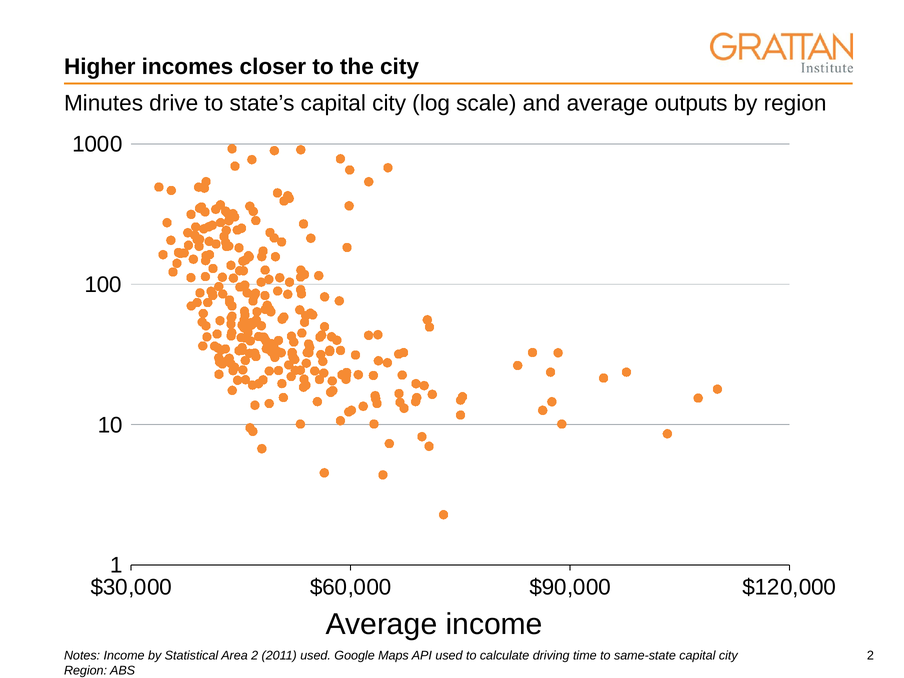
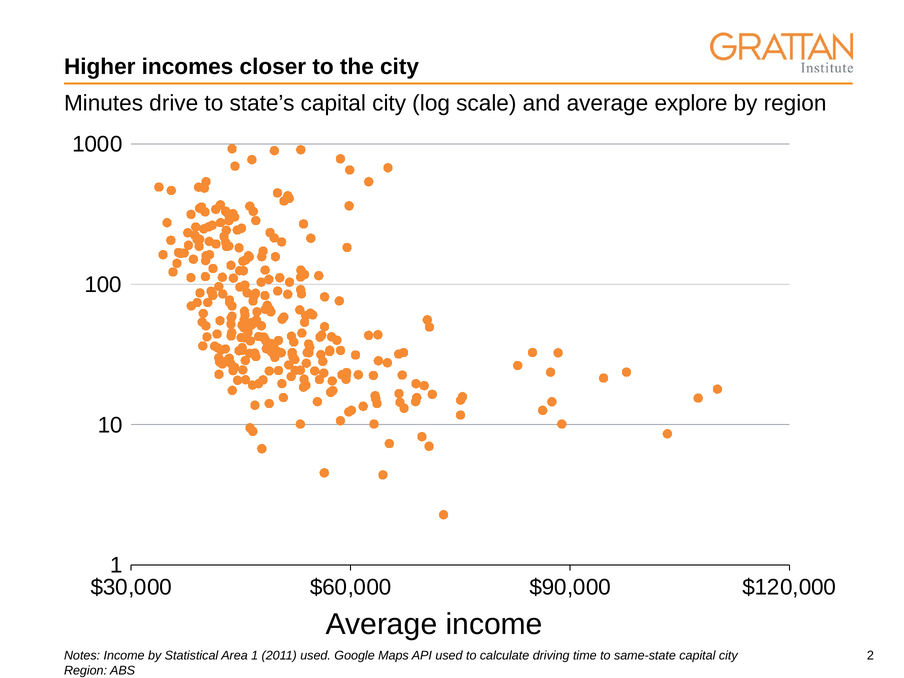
outputs: outputs -> explore (691, 103)
Area 2: 2 -> 1 (255, 656)
